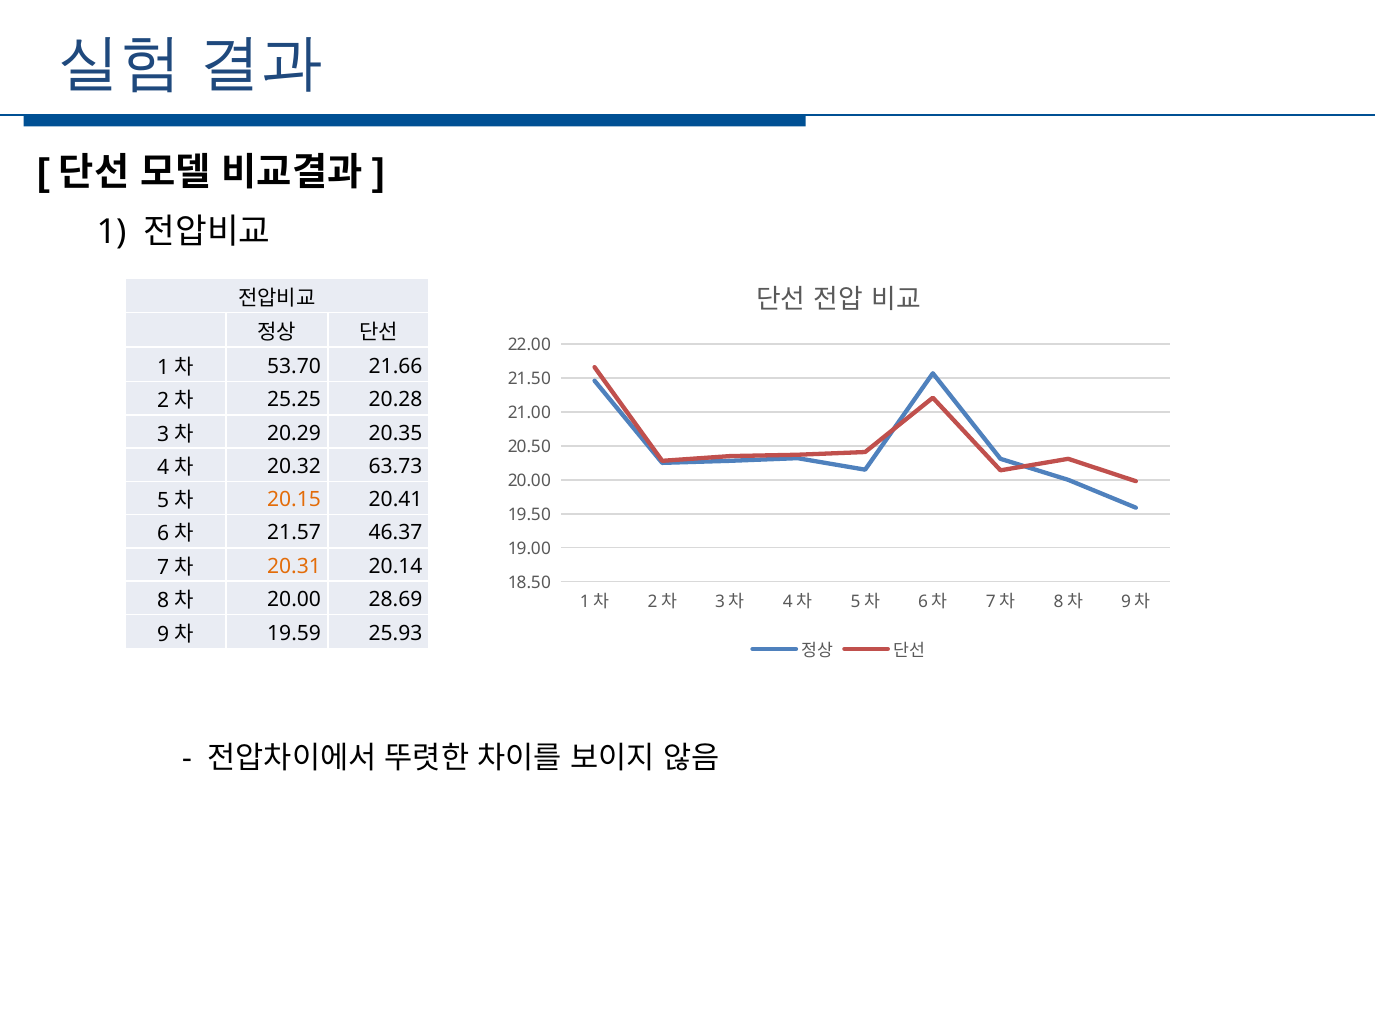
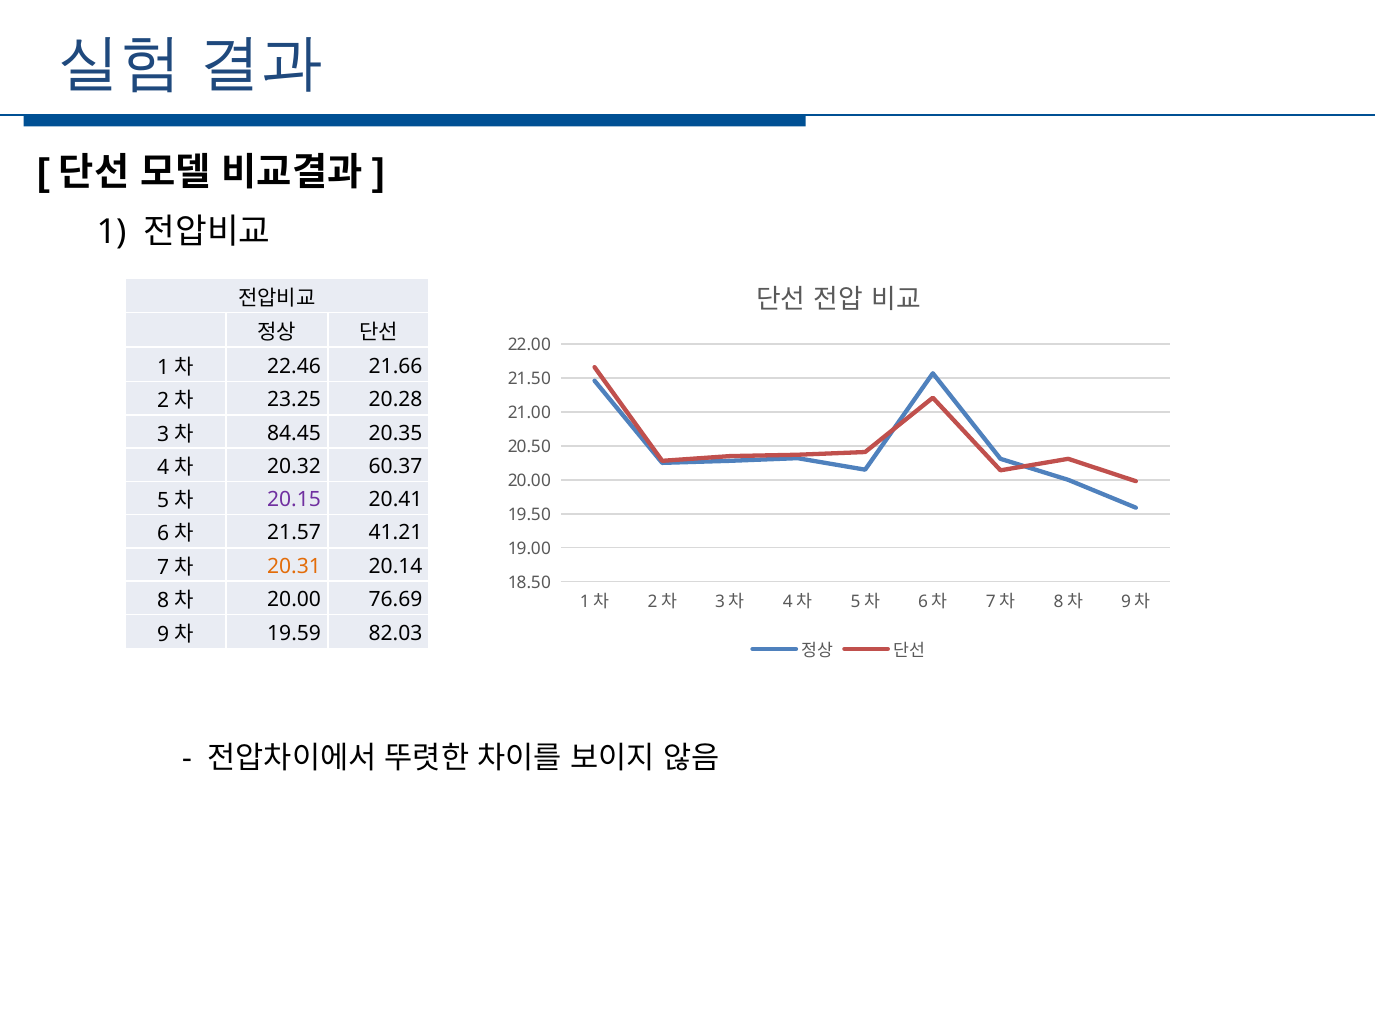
53.70: 53.70 -> 22.46 (294, 366)
25.25: 25.25 -> 23.25 (294, 400)
20.29: 20.29 -> 84.45 (294, 433)
63.73: 63.73 -> 60.37 (396, 467)
20.15 colour: orange -> purple (294, 500)
46.37: 46.37 -> 41.21 (396, 533)
28.69: 28.69 -> 76.69 (396, 600)
25.93: 25.93 -> 82.03 (396, 634)
